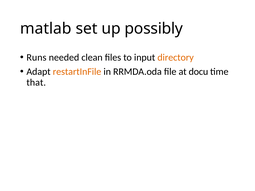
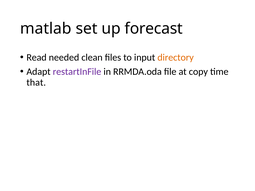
possibly: possibly -> forecast (154, 29)
Runs: Runs -> Read (37, 57)
restartInFile colour: orange -> purple (77, 72)
docu: docu -> copy (198, 72)
